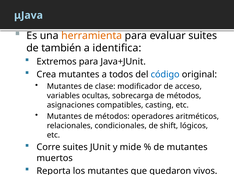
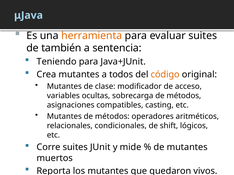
identifica: identifica -> sentencia (117, 48)
Extremos: Extremos -> Teniendo (57, 62)
código colour: blue -> orange (165, 75)
